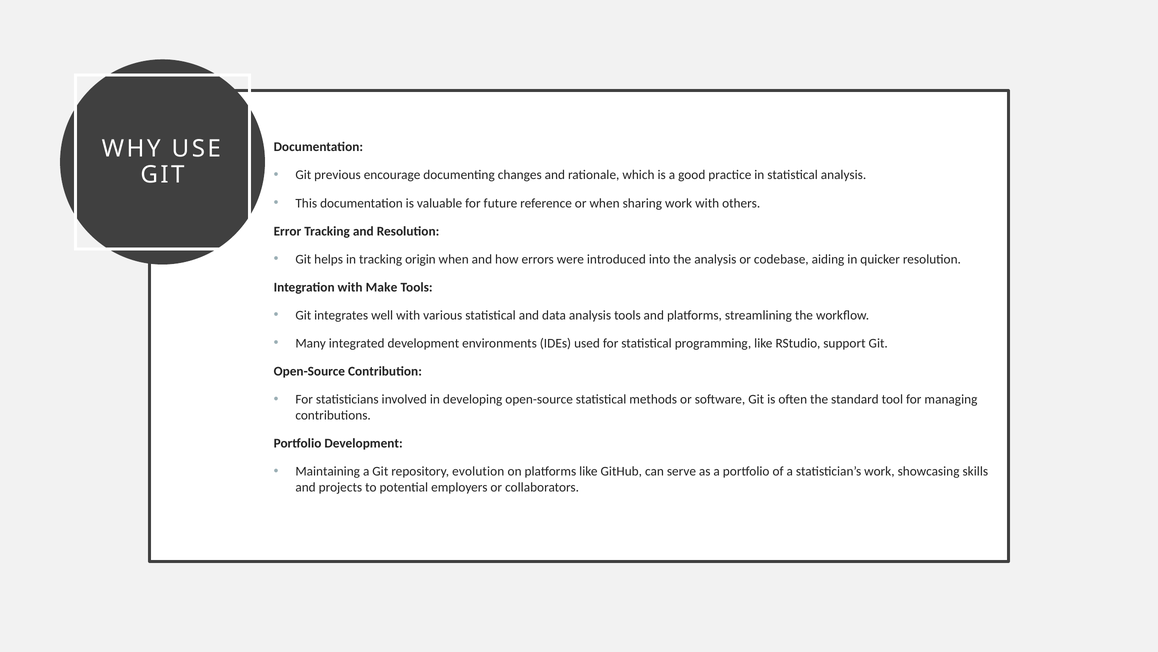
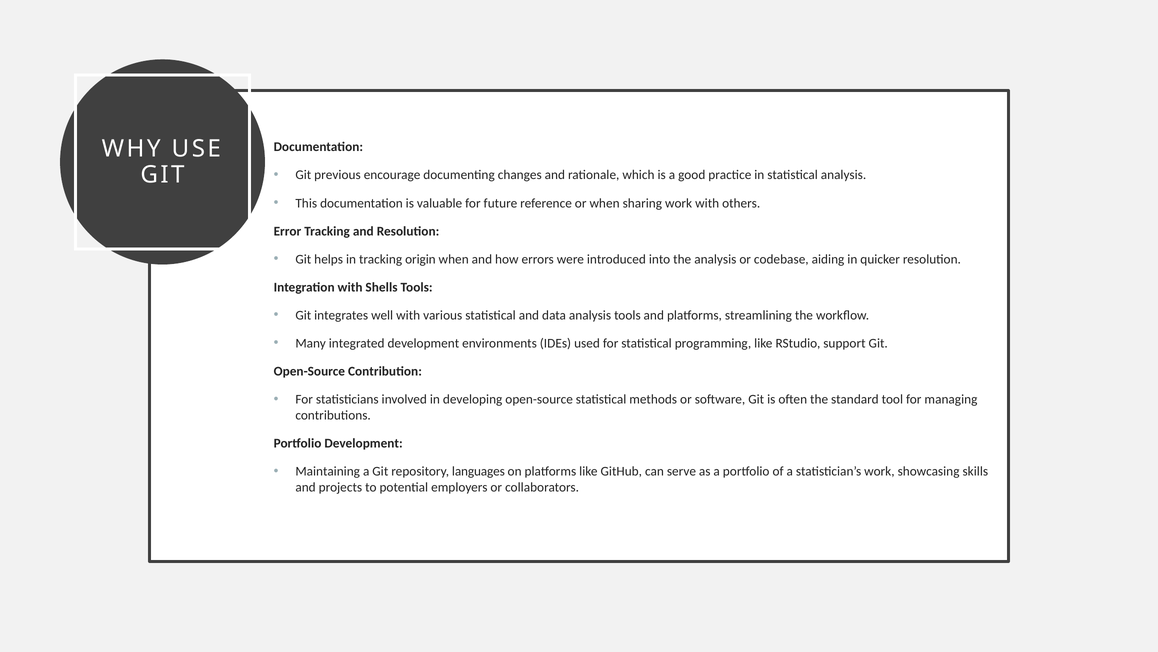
Make: Make -> Shells (382, 287)
evolution: evolution -> languages (478, 471)
